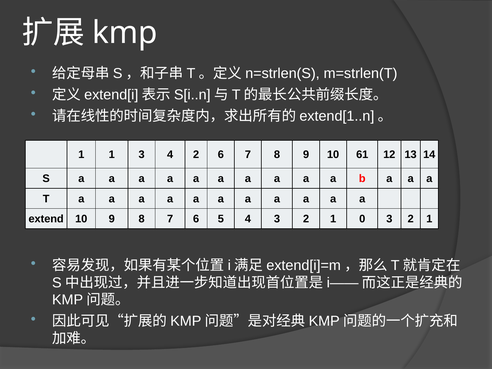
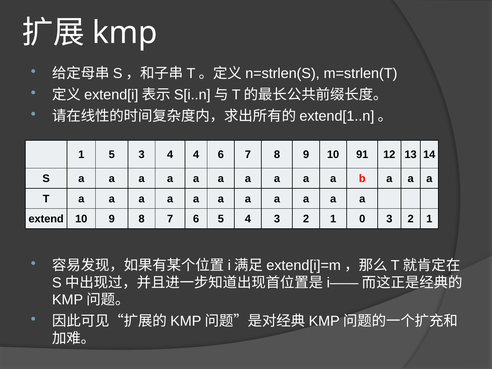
1 1: 1 -> 5 (112, 155)
4 2: 2 -> 4 (196, 155)
61: 61 -> 91 (362, 155)
